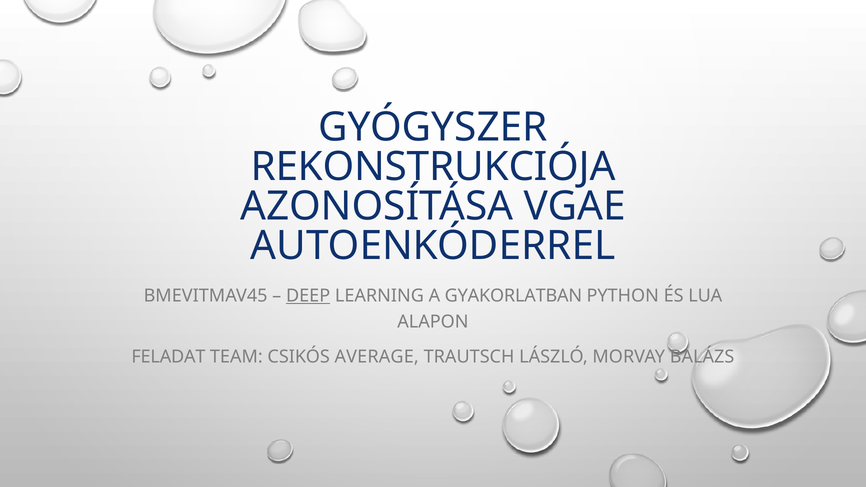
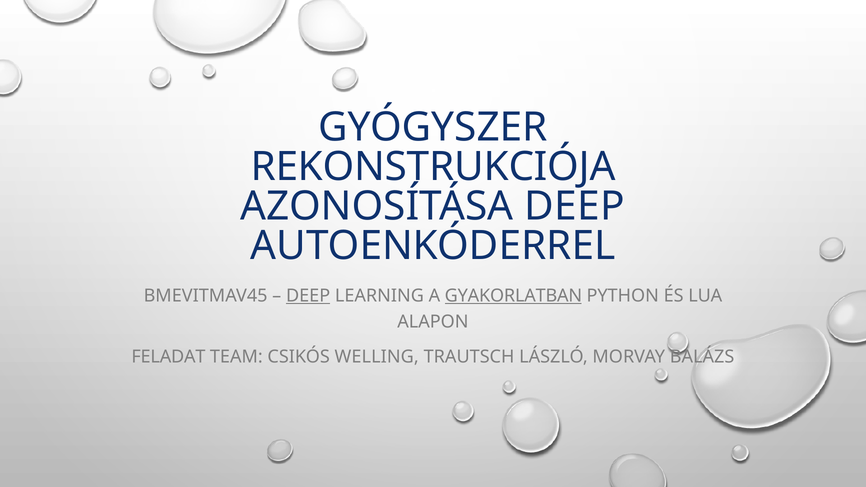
AZONOSÍTÁSA VGAE: VGAE -> DEEP (574, 207)
GYAKORLATBAN underline: none -> present (513, 296)
AVERAGE: AVERAGE -> WELLING (377, 357)
